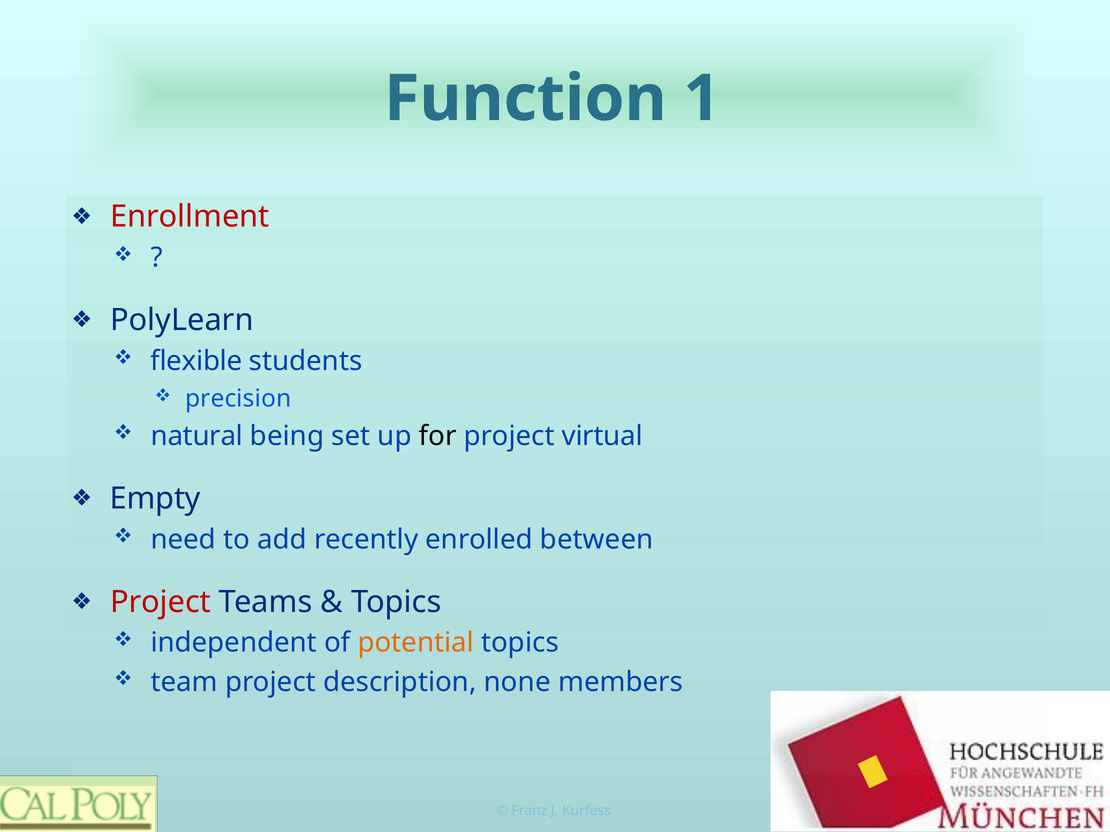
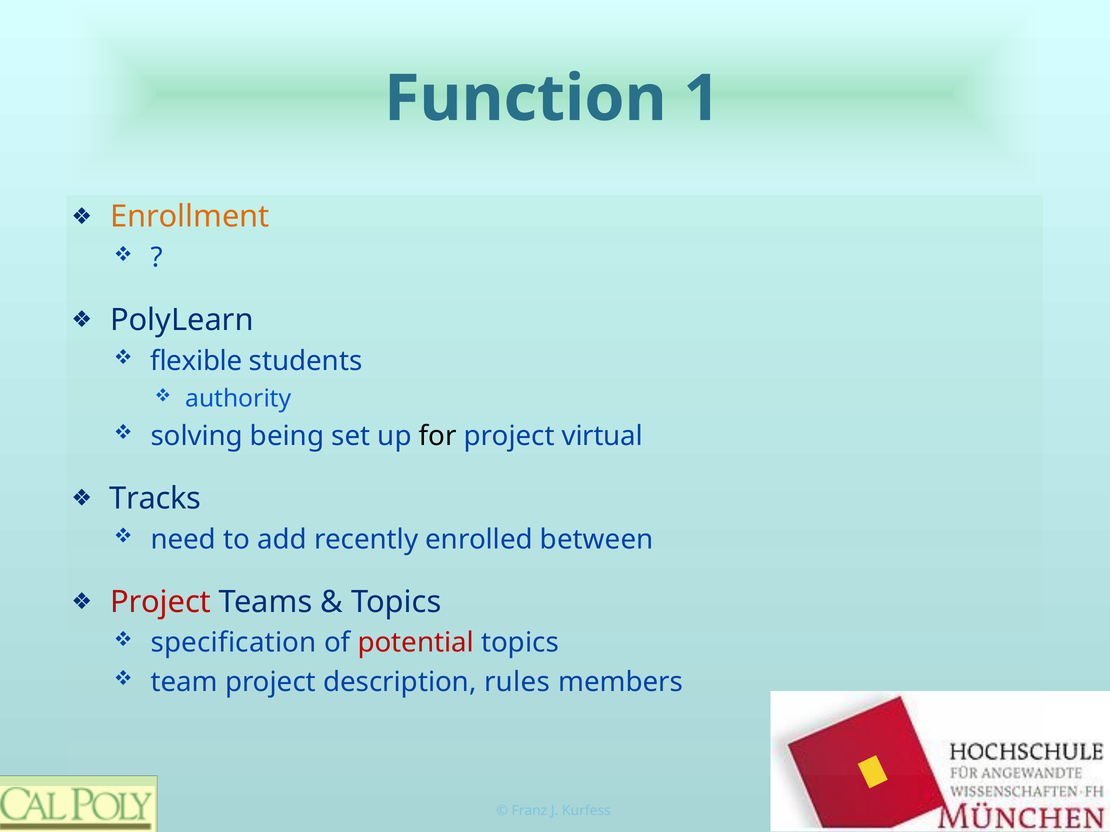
Enrollment colour: red -> orange (190, 217)
precision: precision -> authority (238, 399)
natural: natural -> solving (197, 436)
Empty: Empty -> Tracks (155, 499)
independent: independent -> specification (234, 643)
potential colour: orange -> red (416, 643)
none: none -> rules (517, 682)
